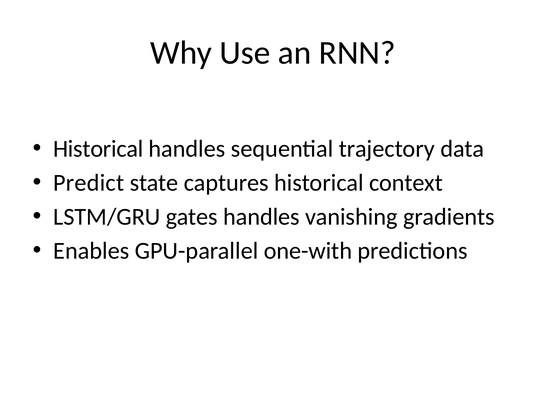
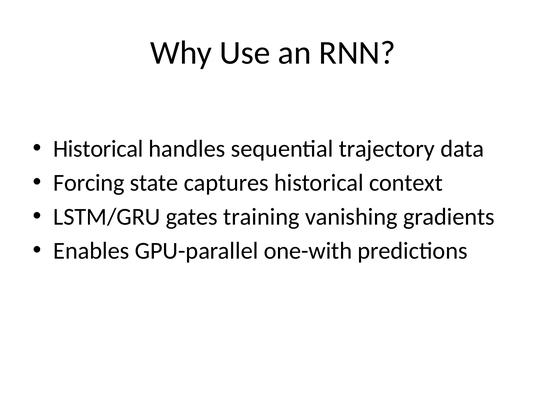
Predict: Predict -> Forcing (89, 183)
gates handles: handles -> training (261, 216)
